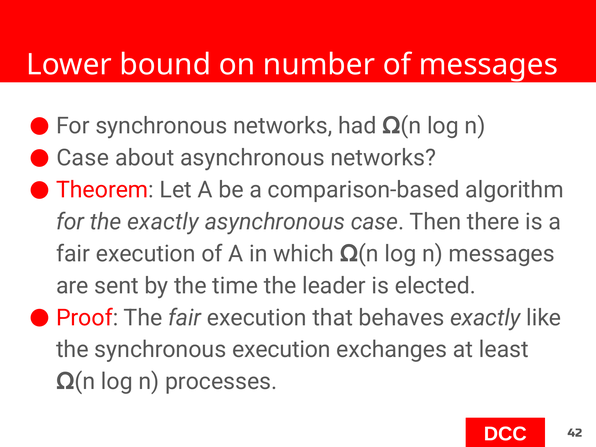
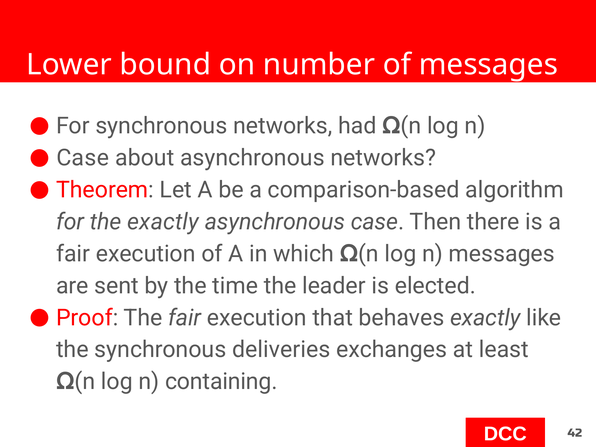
synchronous execution: execution -> deliveries (281, 350)
processes: processes -> containing (221, 382)
